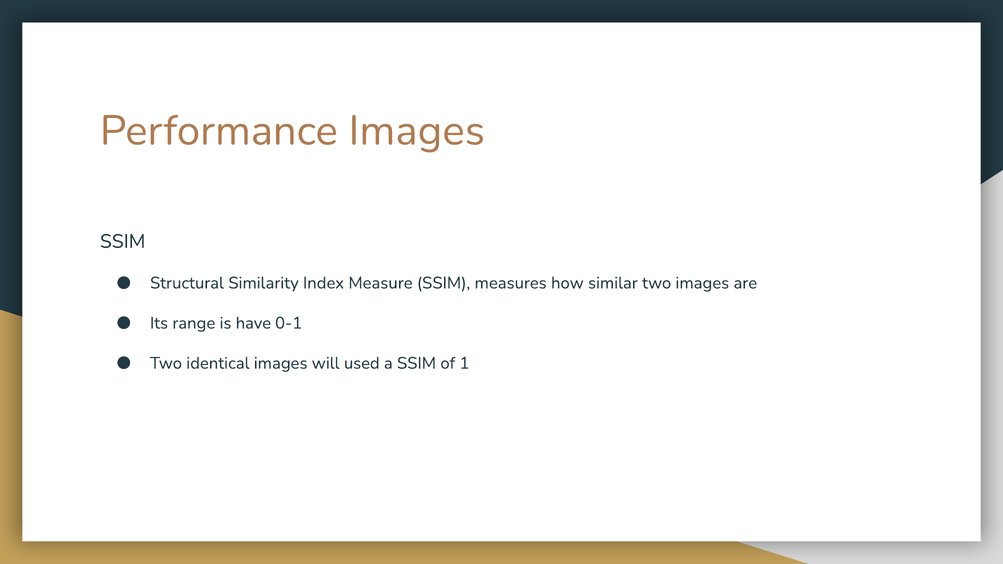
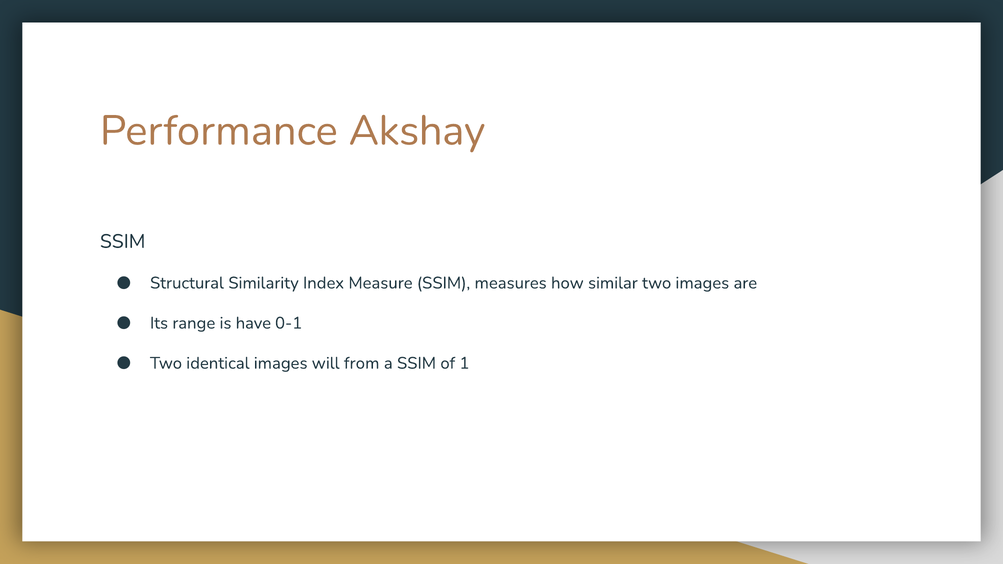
Performance Images: Images -> Akshay (417, 131)
used: used -> from (362, 363)
